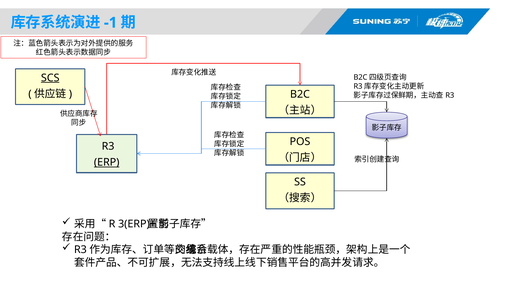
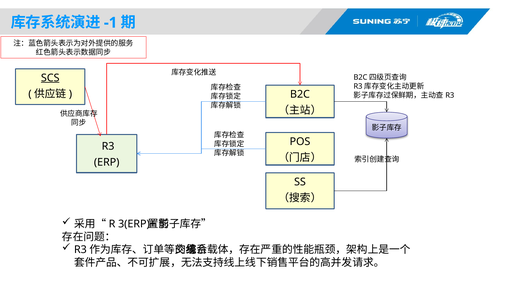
ERP underline: present -> none (107, 162)
